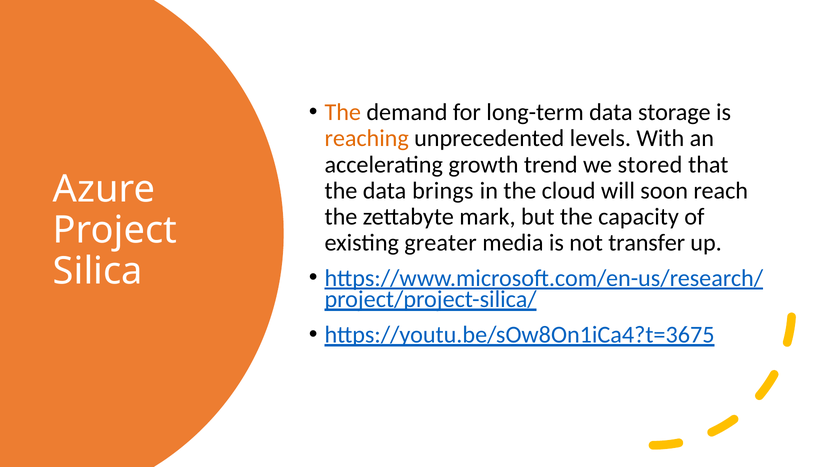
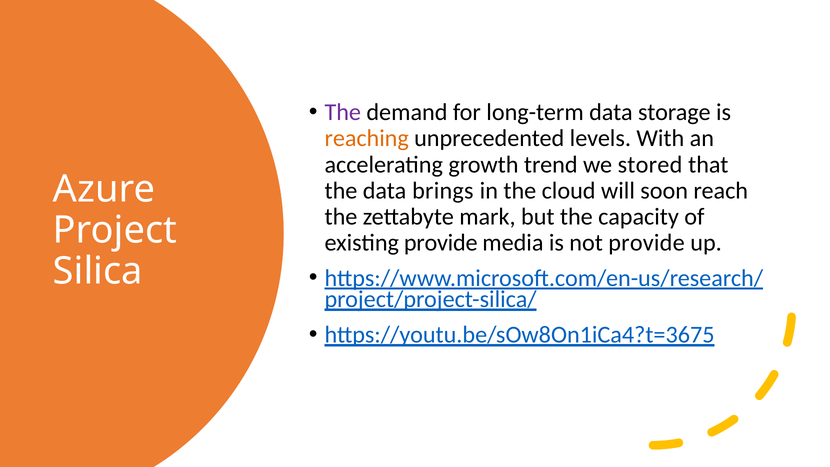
The colour: orange -> purple (343, 112)
existing greater: greater -> provide (441, 243)
not transfer: transfer -> provide (647, 243)
